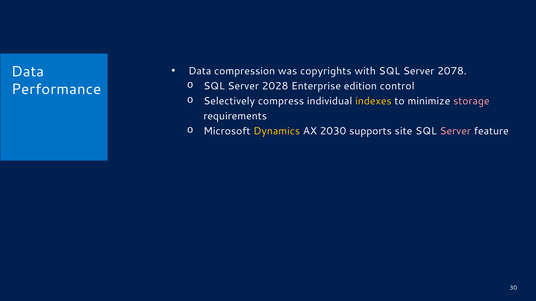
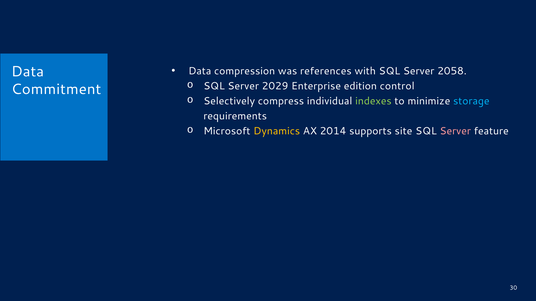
copyrights: copyrights -> references (326, 71)
2078: 2078 -> 2058 (452, 71)
2028: 2028 -> 2029 (275, 86)
Performance: Performance -> Commitment (56, 89)
indexes colour: yellow -> light green (373, 101)
storage colour: pink -> light blue (471, 101)
2030: 2030 -> 2014 (333, 131)
